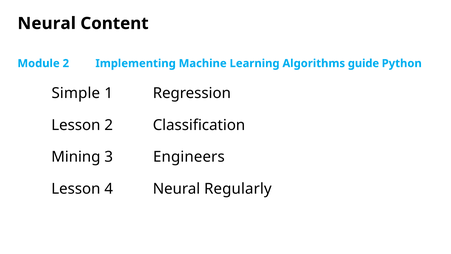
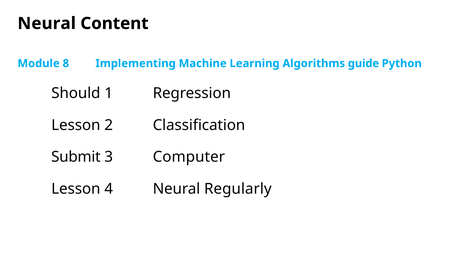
Module 2: 2 -> 8 (66, 63)
Simple: Simple -> Should (76, 93)
Mining: Mining -> Submit (76, 157)
Engineers: Engineers -> Computer (189, 157)
